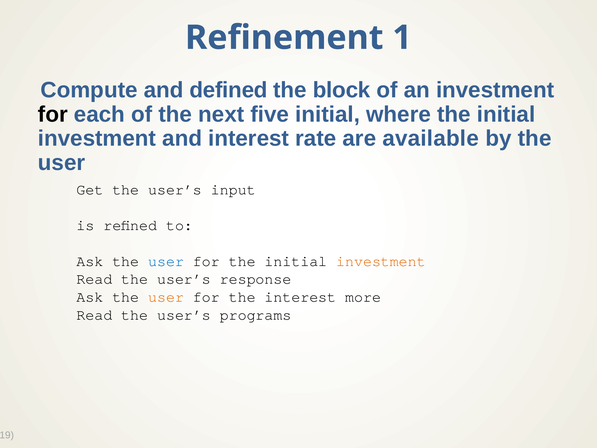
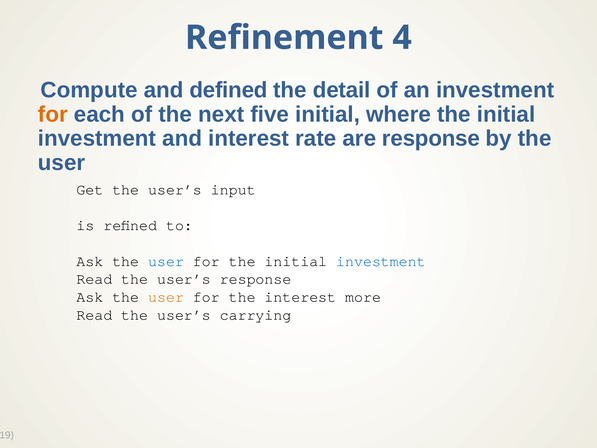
1: 1 -> 4 (402, 38)
block: block -> detail (342, 90)
for colour: black -> orange (53, 114)
are available: available -> response (431, 138)
investment colour: orange -> blue (381, 261)
programs: programs -> carrying (256, 315)
